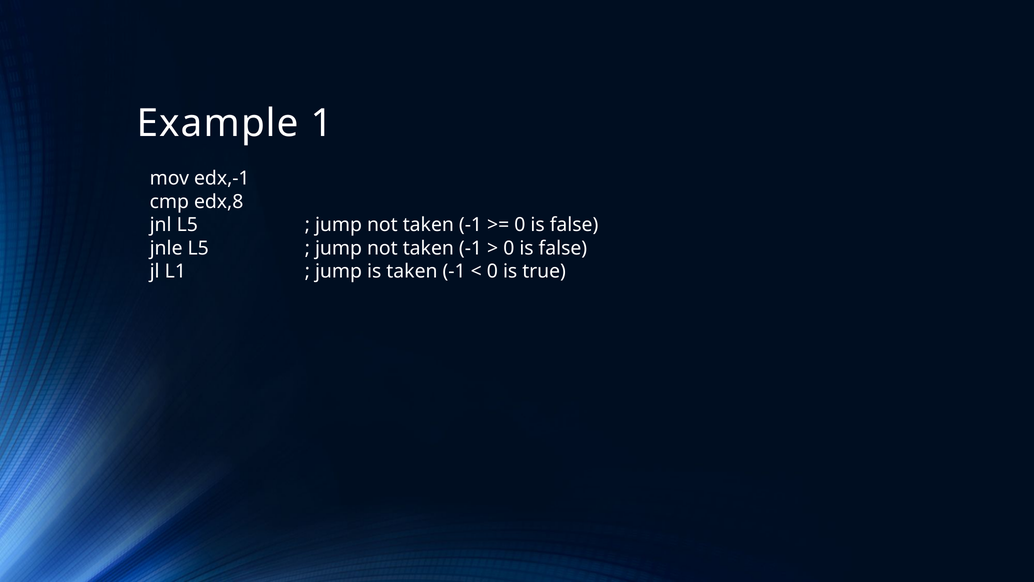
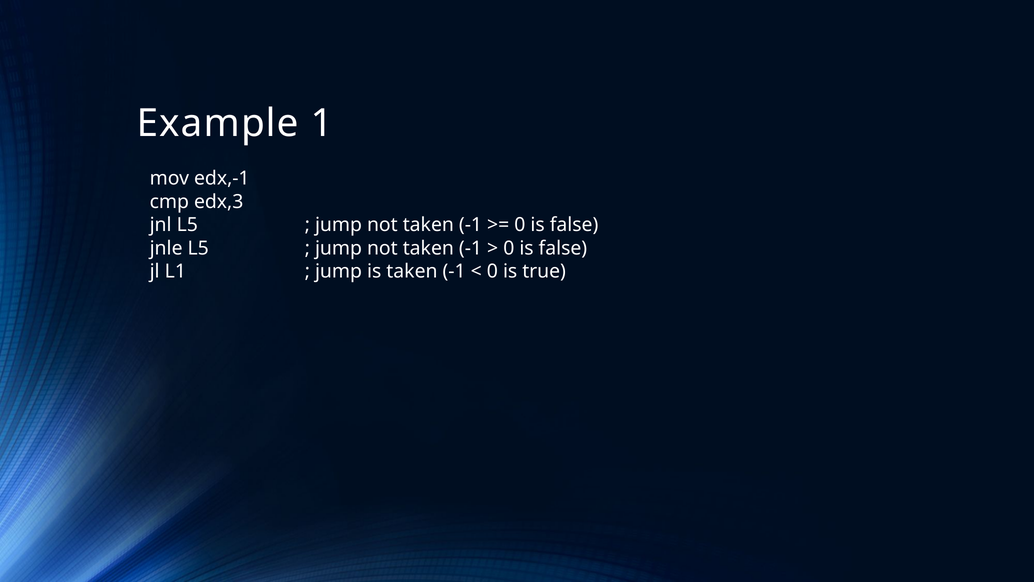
edx,8: edx,8 -> edx,3 (219, 202)
